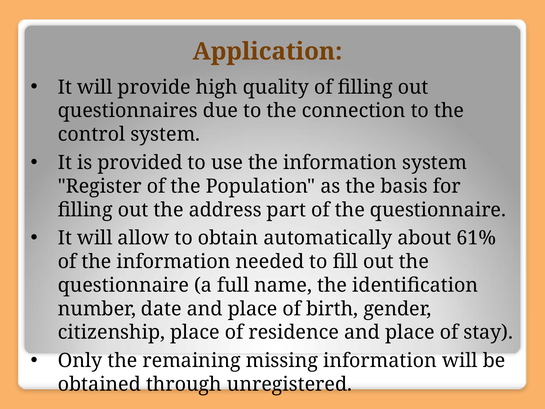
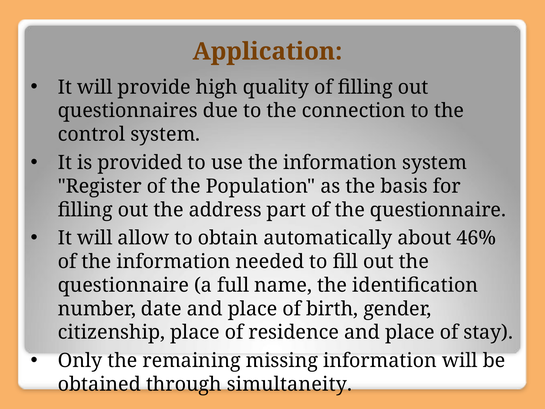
61%: 61% -> 46% (476, 238)
unregistered: unregistered -> simultaneity (289, 384)
